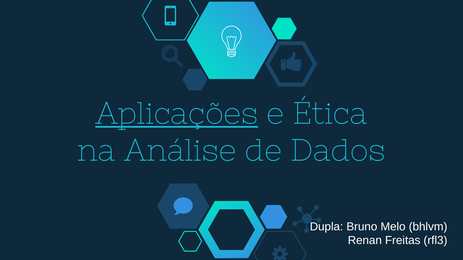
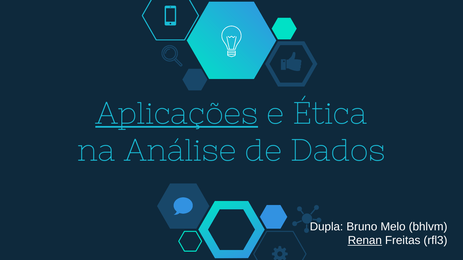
Renan underline: none -> present (365, 241)
